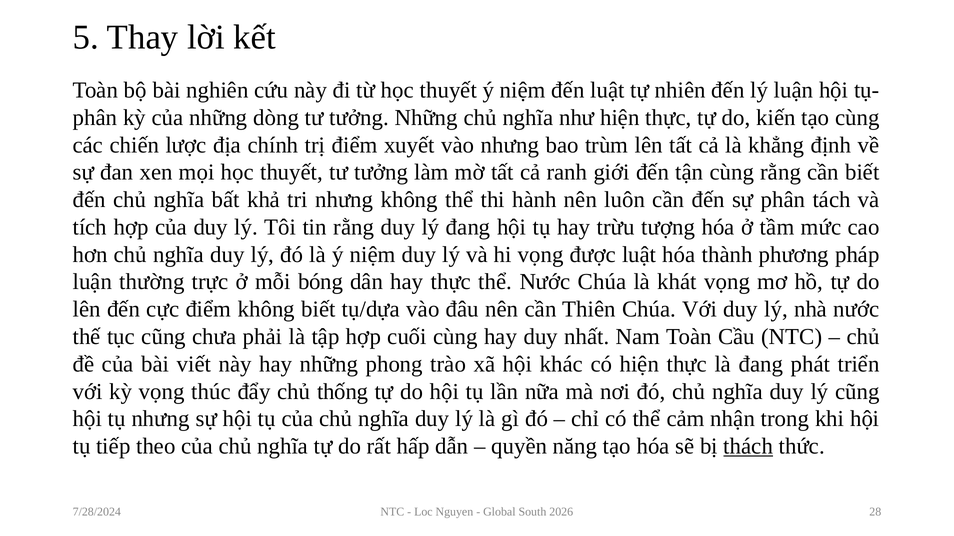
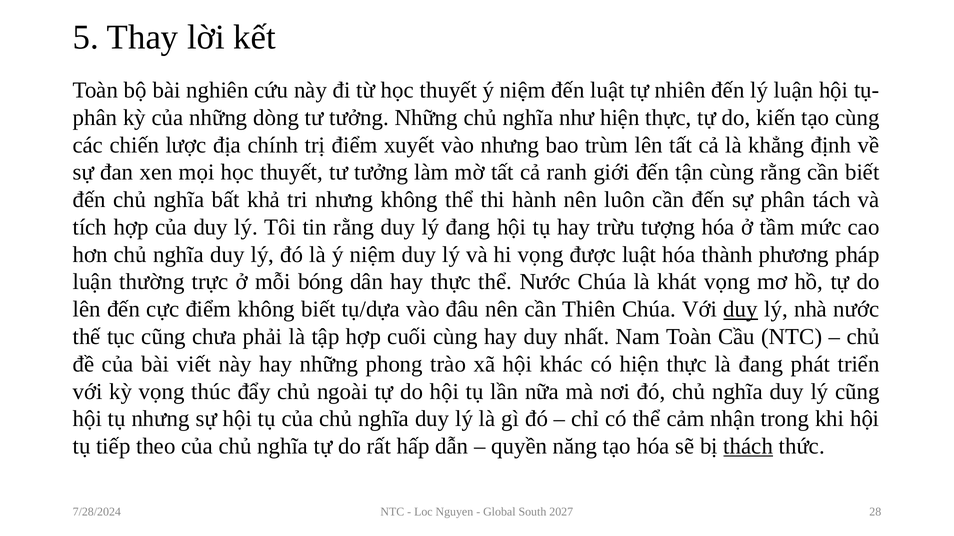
duy underline: none -> present (741, 310)
thống: thống -> ngoài (342, 392)
2026: 2026 -> 2027 (561, 512)
